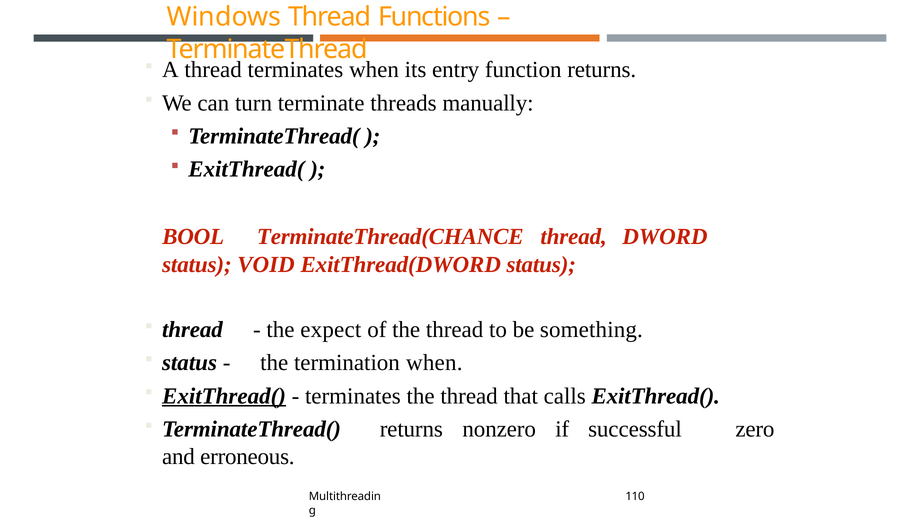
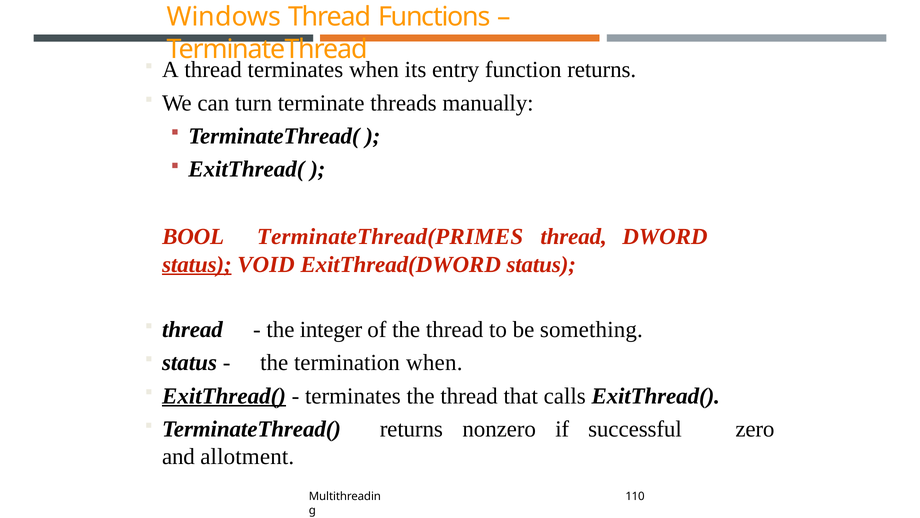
TerminateThread(CHANCE: TerminateThread(CHANCE -> TerminateThread(PRIMES (390, 237)
status underline: none -> present (197, 264)
expect: expect -> integer (331, 329)
erroneous: erroneous -> allotment (247, 456)
